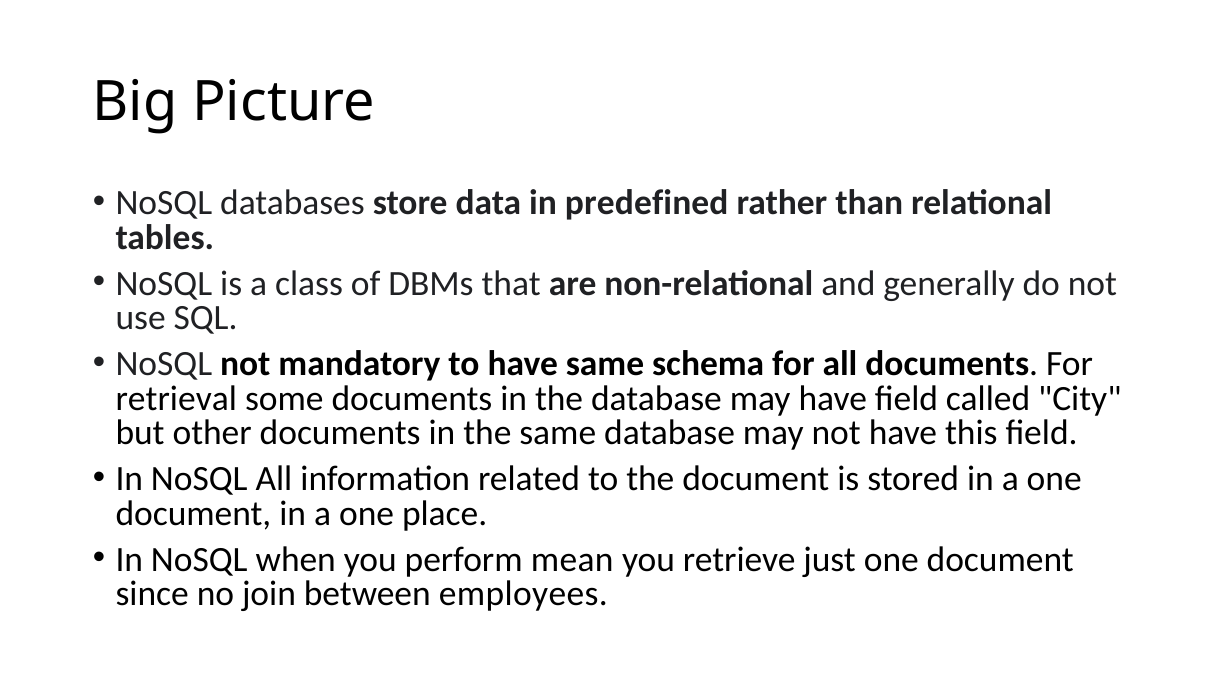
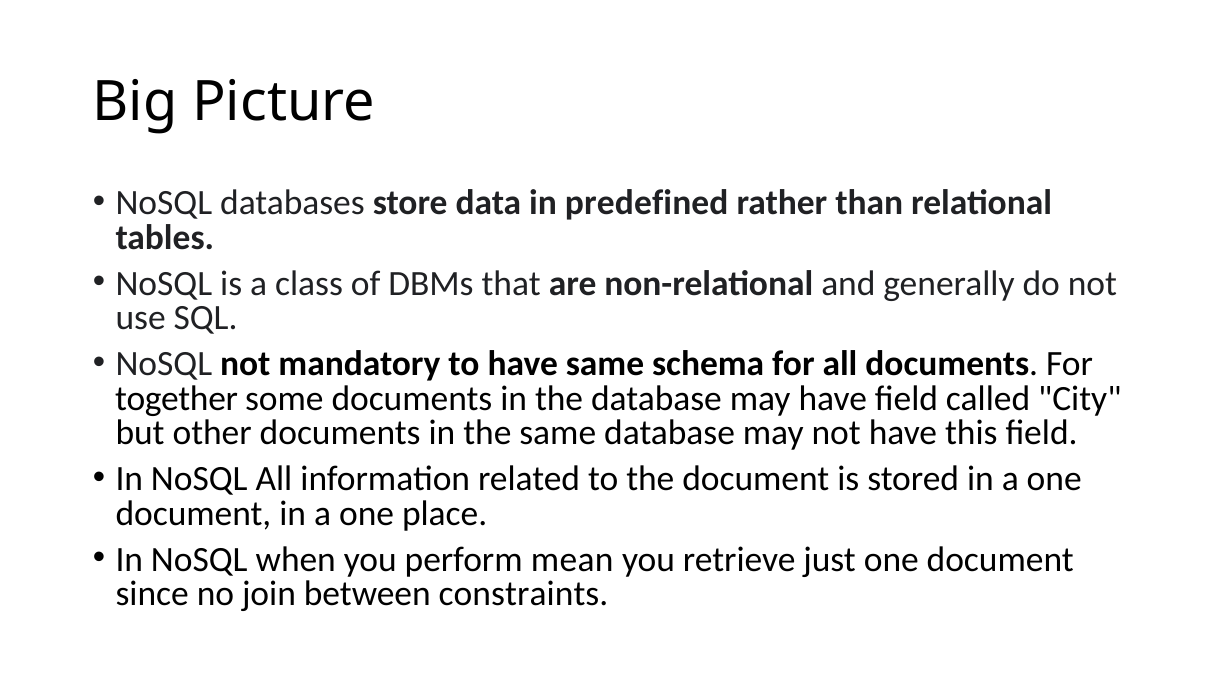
retrieval: retrieval -> together (176, 398)
employees: employees -> constraints (524, 594)
